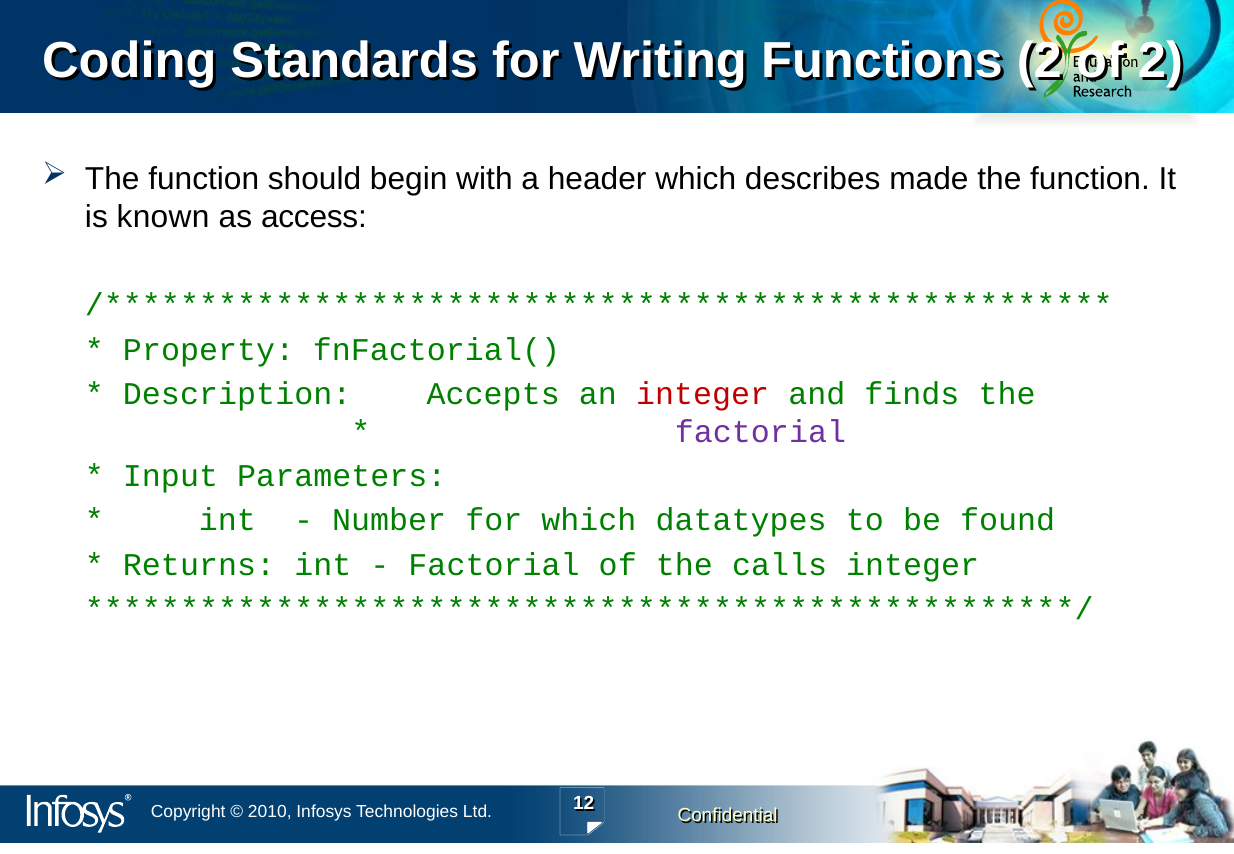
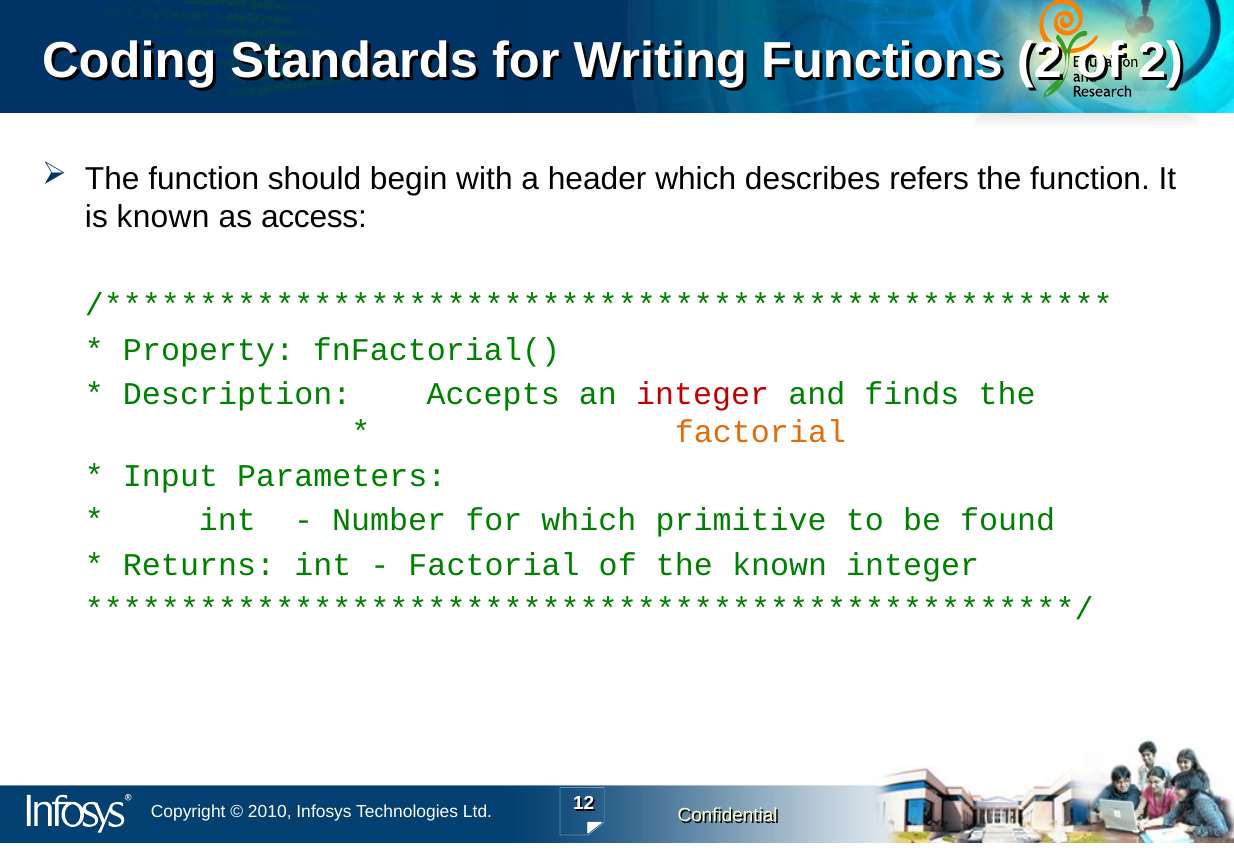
made: made -> refers (929, 179)
factorial colour: purple -> orange (760, 432)
datatypes: datatypes -> primitive (741, 521)
the calls: calls -> known (780, 565)
